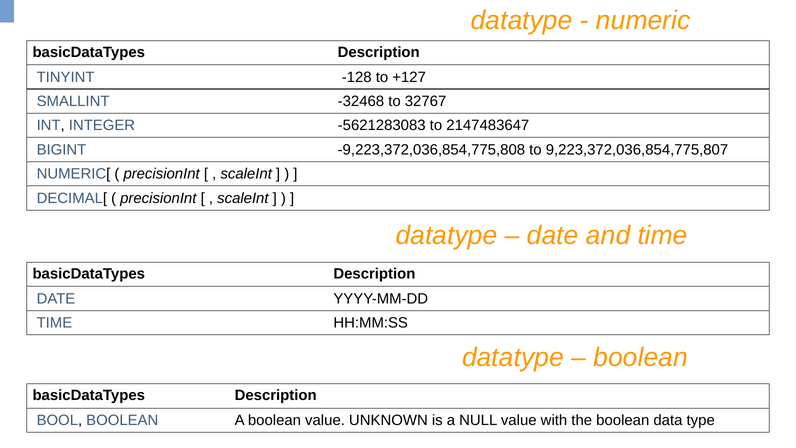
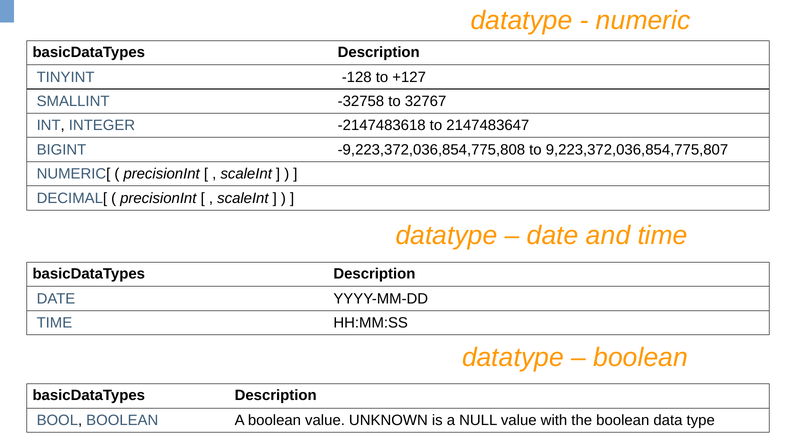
-32468: -32468 -> -32758 (361, 101)
-5621283083: -5621283083 -> -2147483618 (382, 125)
